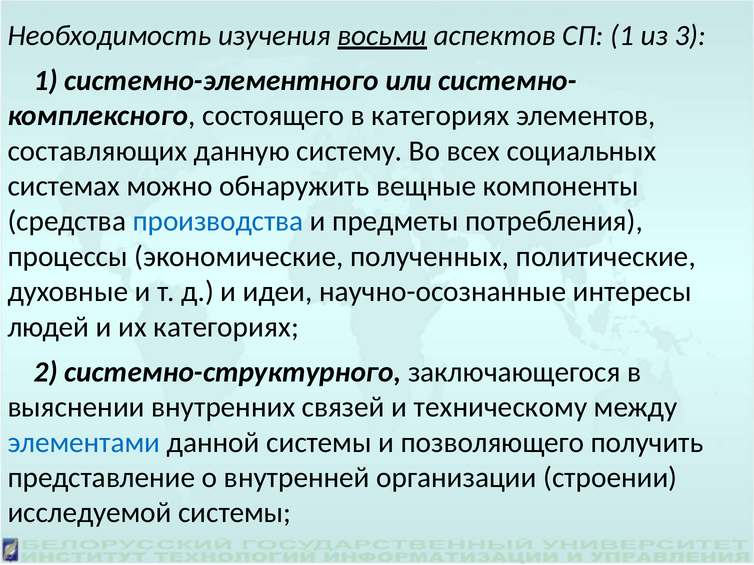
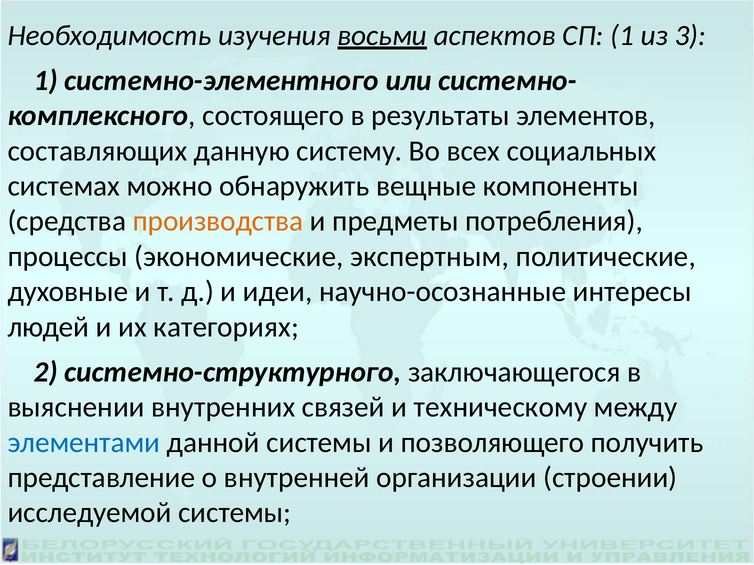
в категориях: категориях -> результаты (441, 116)
производства colour: blue -> orange (218, 222)
полученных: полученных -> экспертным (430, 257)
